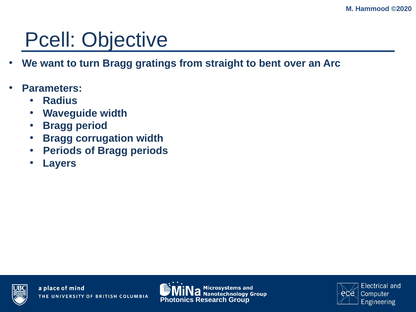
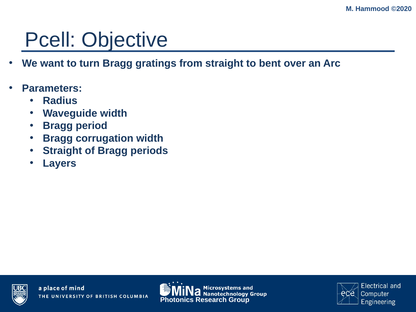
Periods: Periods -> Straight (62, 151)
